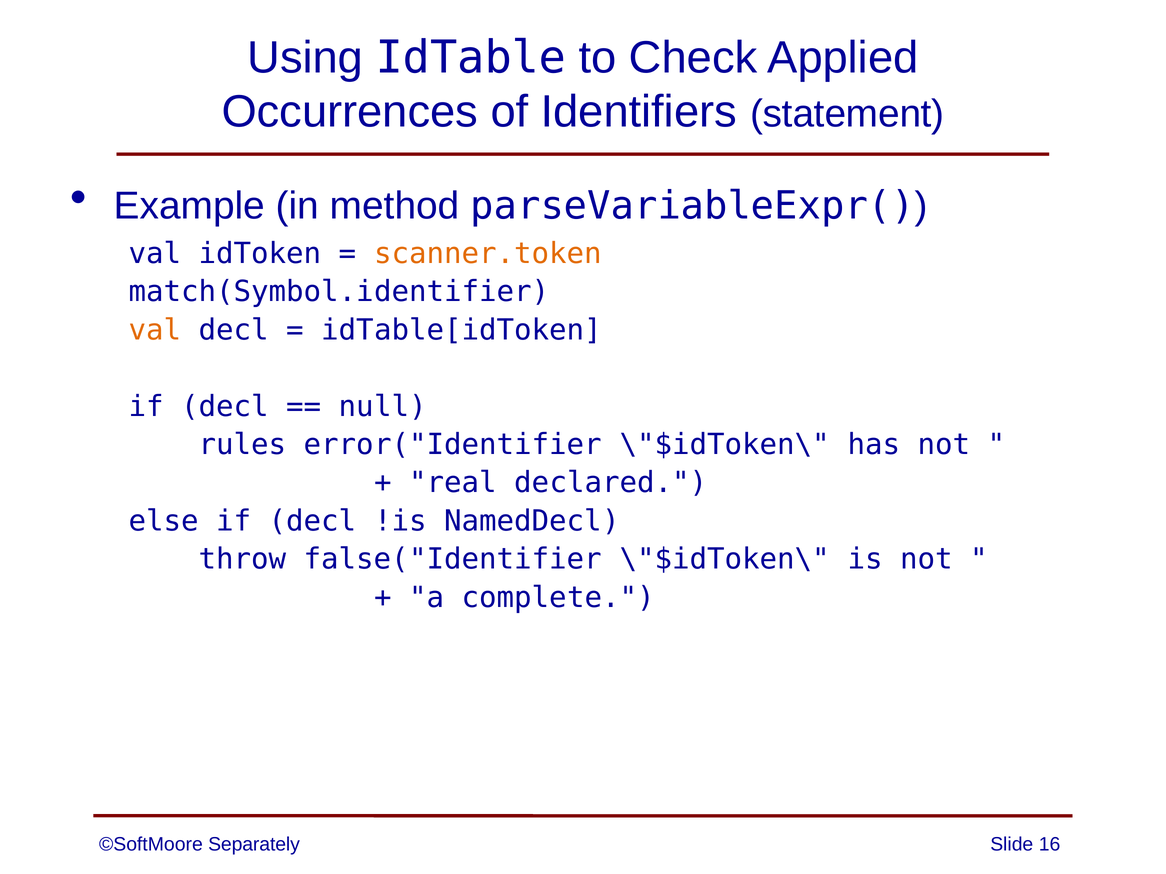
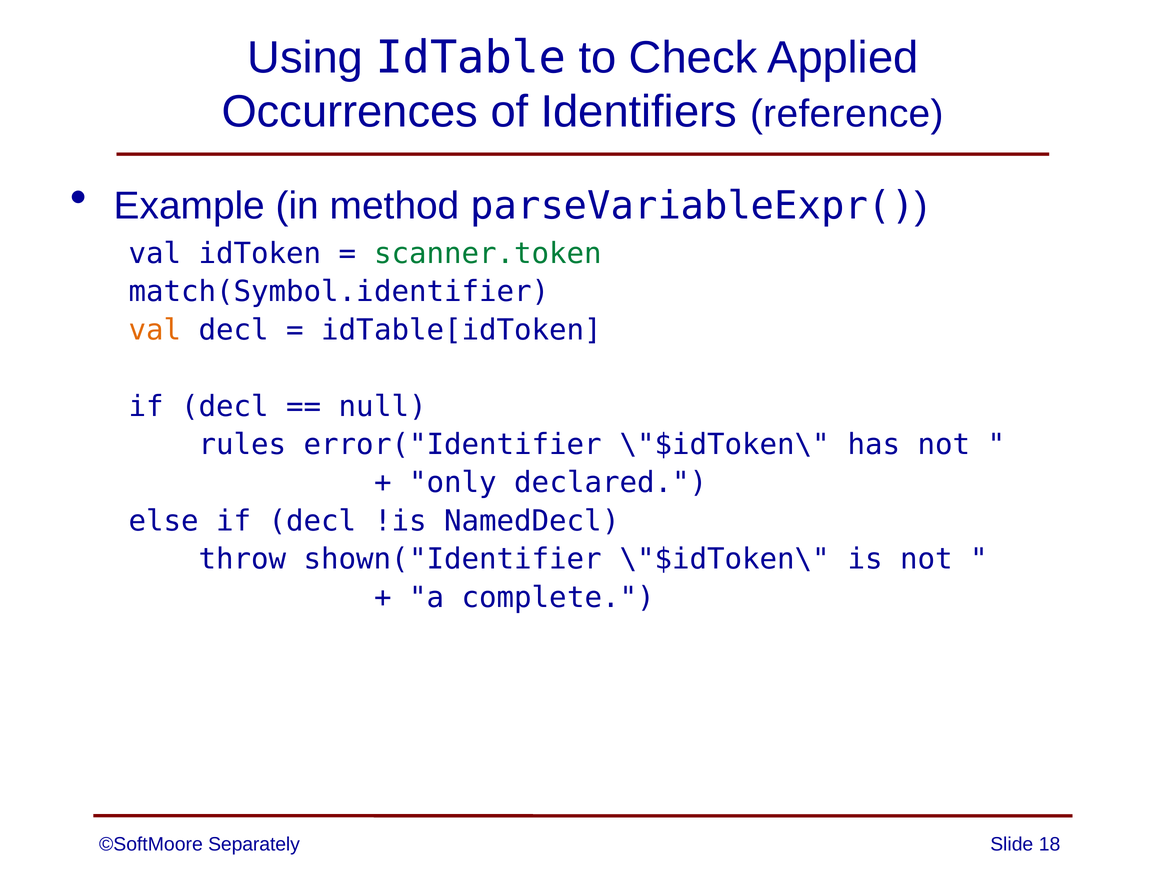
statement: statement -> reference (847, 114)
scanner.token colour: orange -> green (488, 254)
real: real -> only (453, 483)
false("Identifier: false("Identifier -> shown("Identifier (453, 560)
16: 16 -> 18 (1050, 845)
